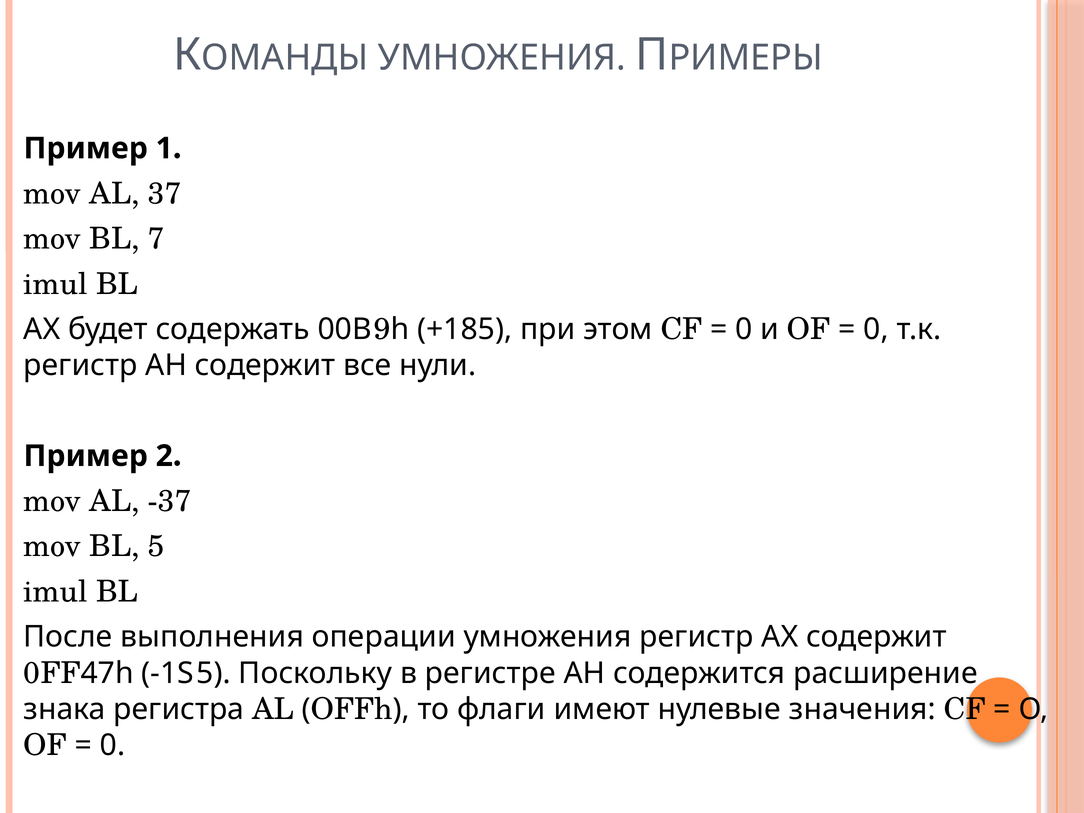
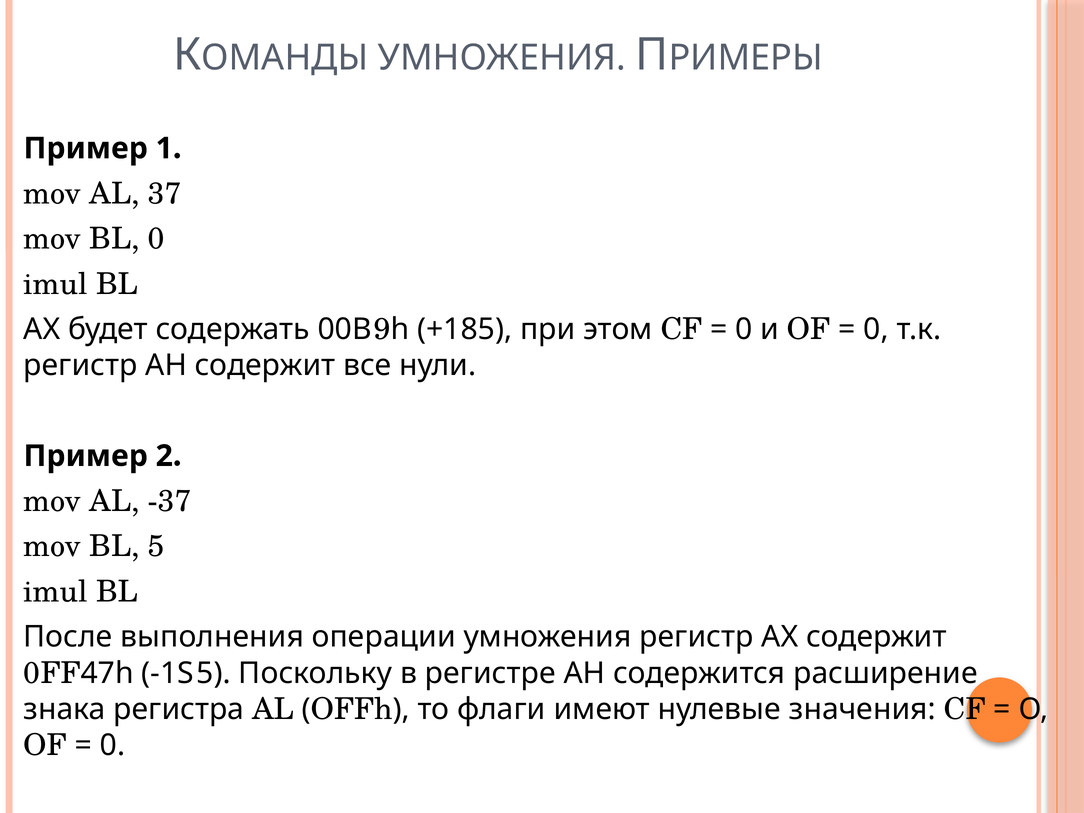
BL 7: 7 -> 0 (156, 239)
